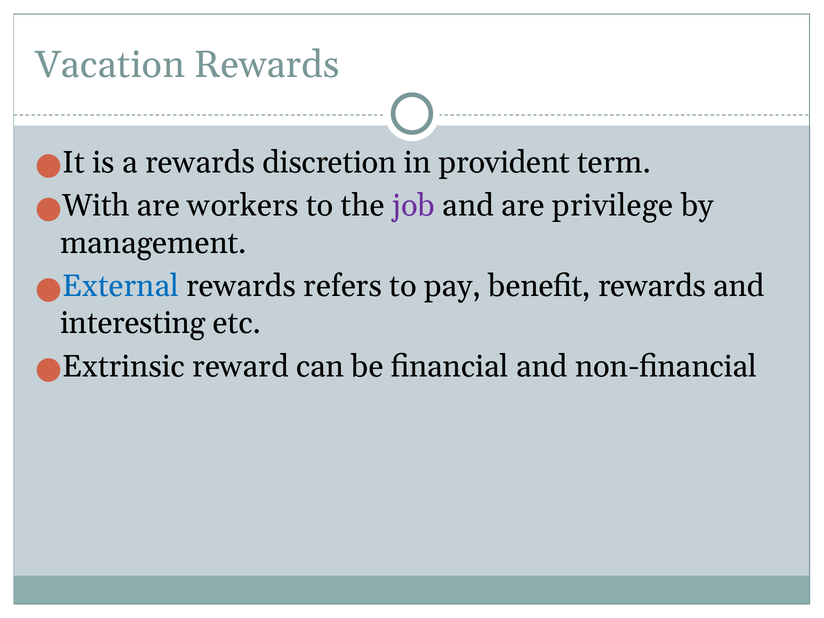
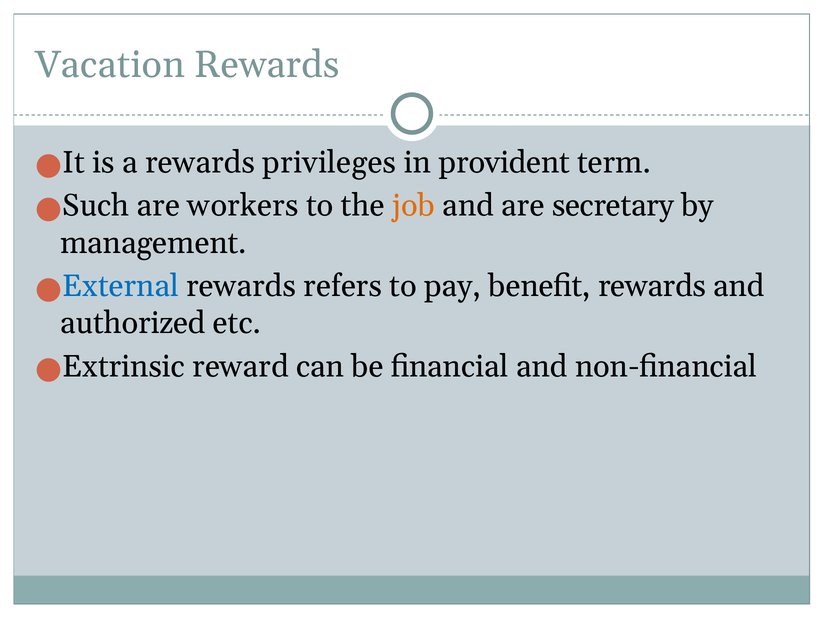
discretion: discretion -> privileges (329, 162)
With: With -> Such (96, 206)
job colour: purple -> orange (413, 206)
privilege: privilege -> secretary (613, 206)
interesting: interesting -> authorized (133, 323)
